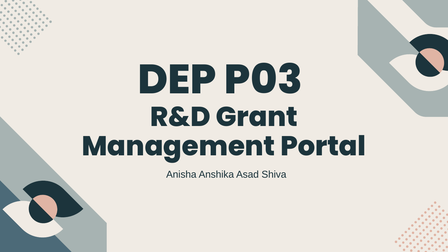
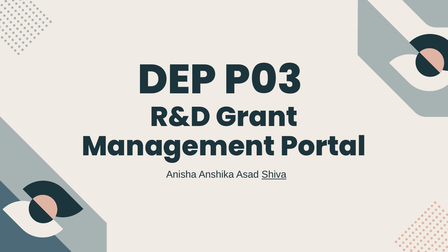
Shiva underline: none -> present (274, 175)
